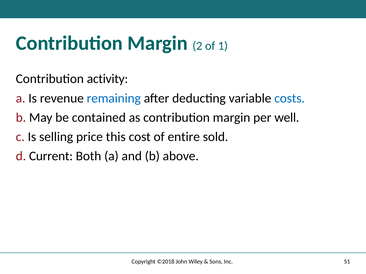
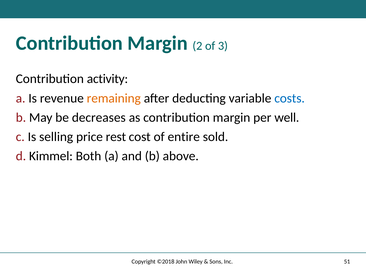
1: 1 -> 3 (223, 46)
remaining colour: blue -> orange (114, 98)
contained: contained -> decreases (99, 118)
this: this -> rest (116, 137)
Current: Current -> Kimmel (51, 156)
